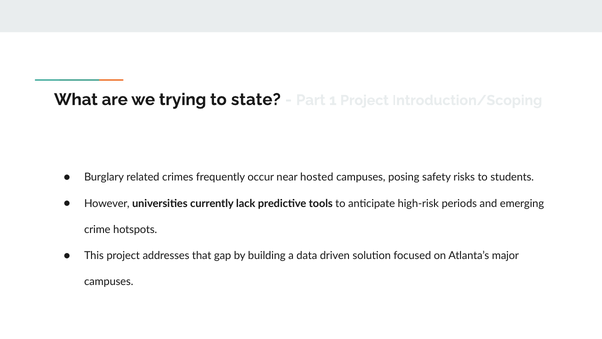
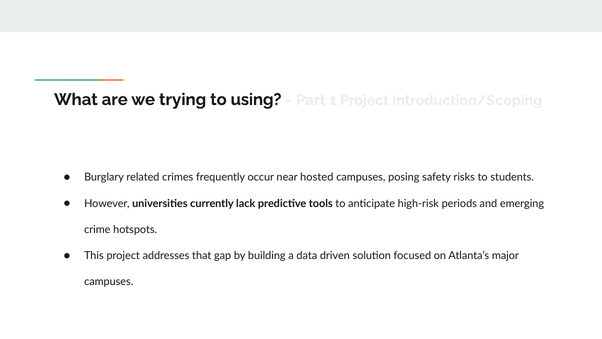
state: state -> using (256, 99)
